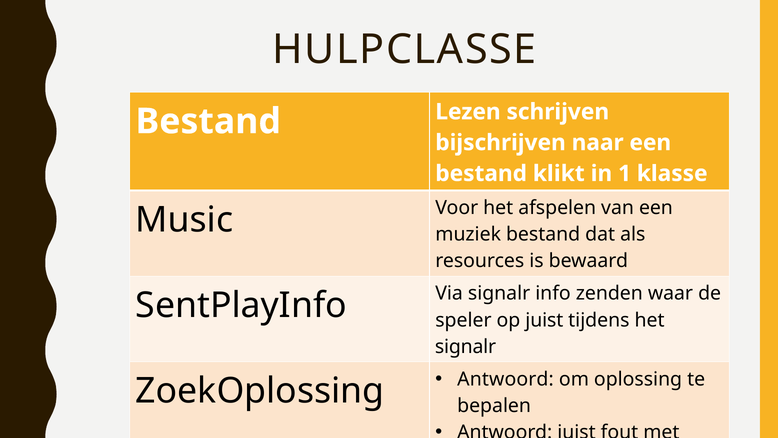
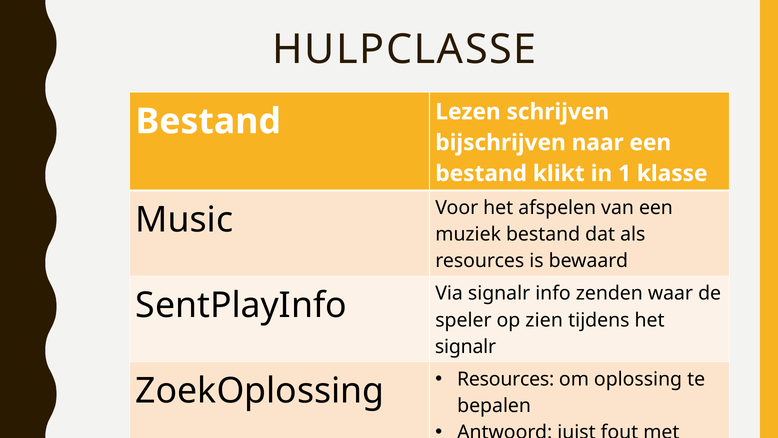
op juist: juist -> zien (544, 320)
Antwoord: Antwoord -> Resources (506, 379)
